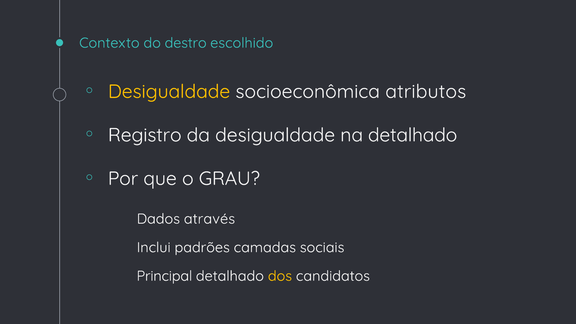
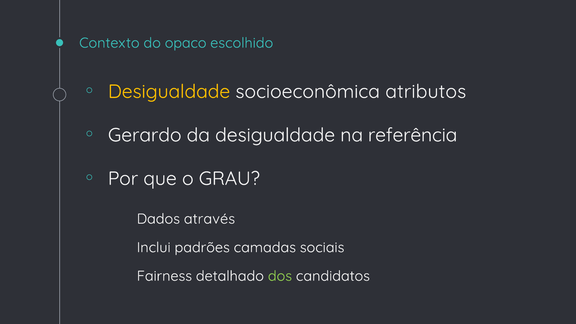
destro: destro -> opaco (186, 43)
Registro: Registro -> Gerardo (145, 135)
na detalhado: detalhado -> referência (413, 135)
Principal: Principal -> Fairness (164, 276)
dos colour: yellow -> light green (280, 276)
